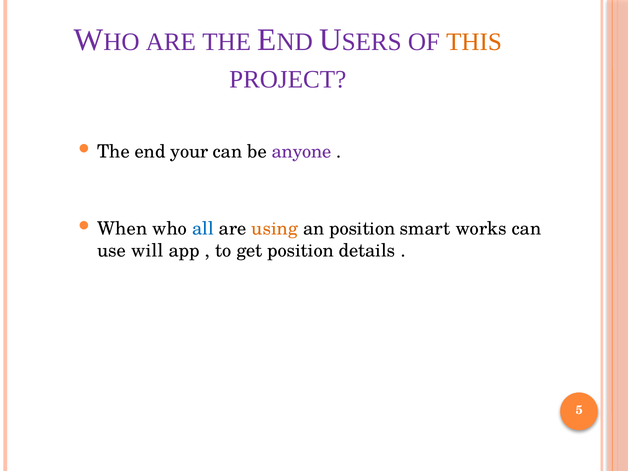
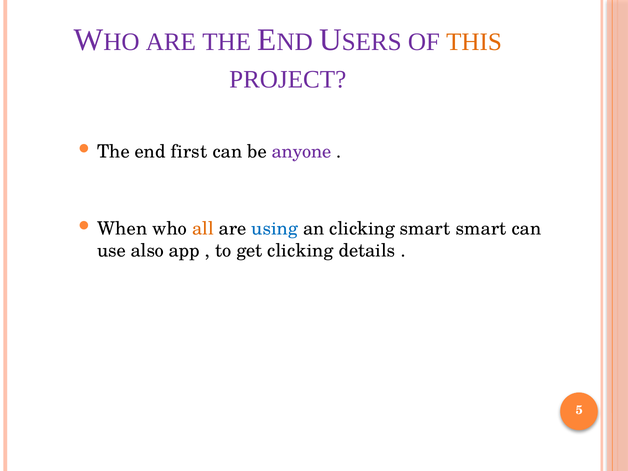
your: your -> first (189, 152)
all colour: blue -> orange (203, 229)
using colour: orange -> blue (275, 229)
an position: position -> clicking (362, 229)
smart works: works -> smart (481, 229)
will: will -> also (147, 251)
get position: position -> clicking (300, 251)
